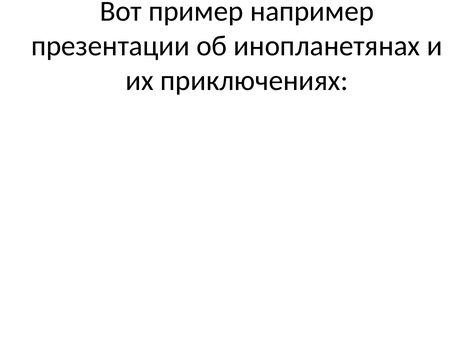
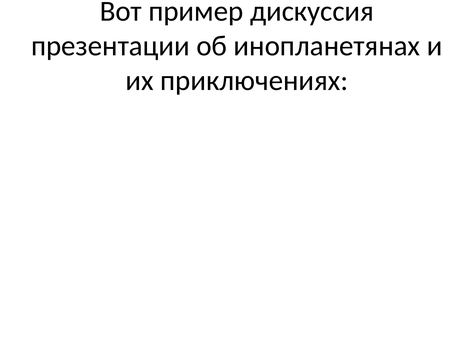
например: например -> дискуссия (312, 11)
